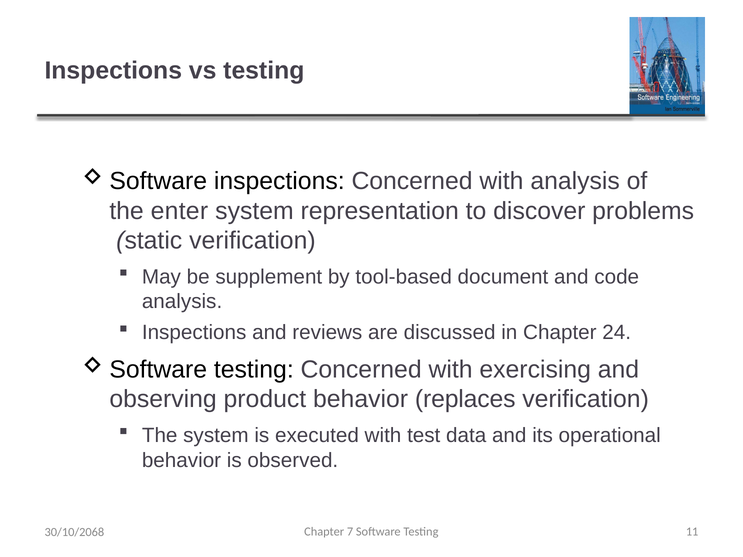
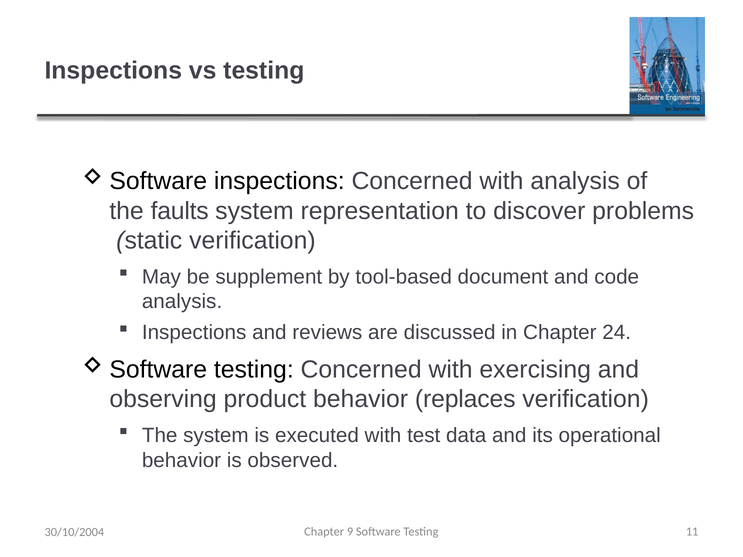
enter: enter -> faults (180, 211)
7: 7 -> 9 (350, 532)
30/10/2068: 30/10/2068 -> 30/10/2004 (74, 532)
